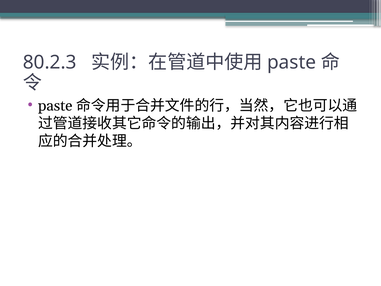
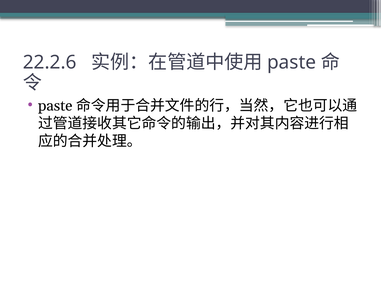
80.2.3: 80.2.3 -> 22.2.6 (50, 62)
